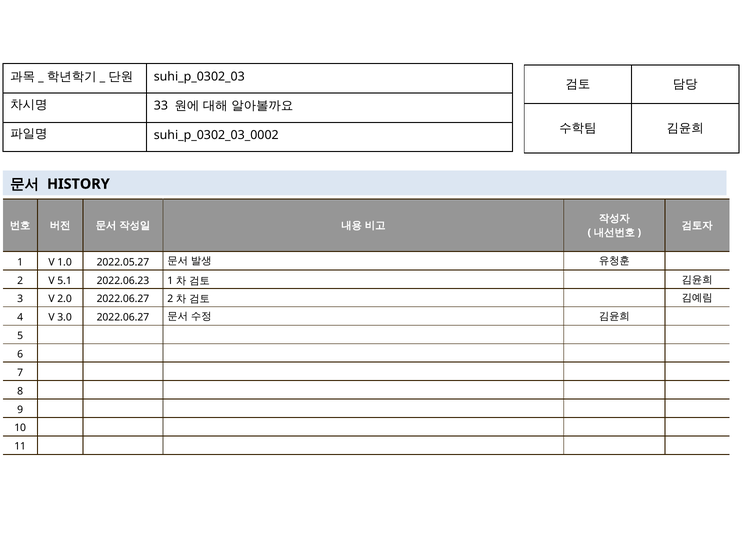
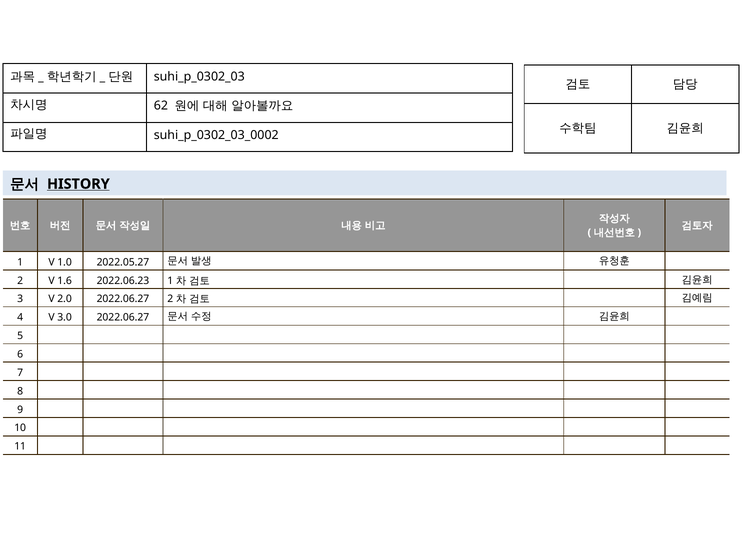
33: 33 -> 62 (161, 106)
HISTORY underline: none -> present (78, 184)
5.1: 5.1 -> 1.6 (65, 281)
